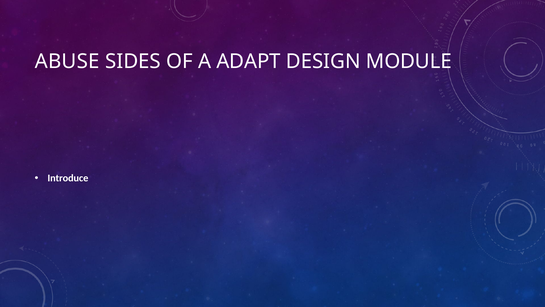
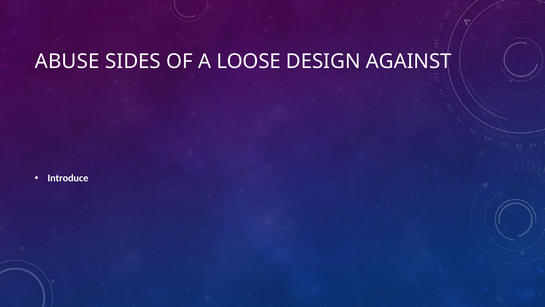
ADAPT: ADAPT -> LOOSE (249, 61)
MODULE: MODULE -> AGAINST (409, 61)
